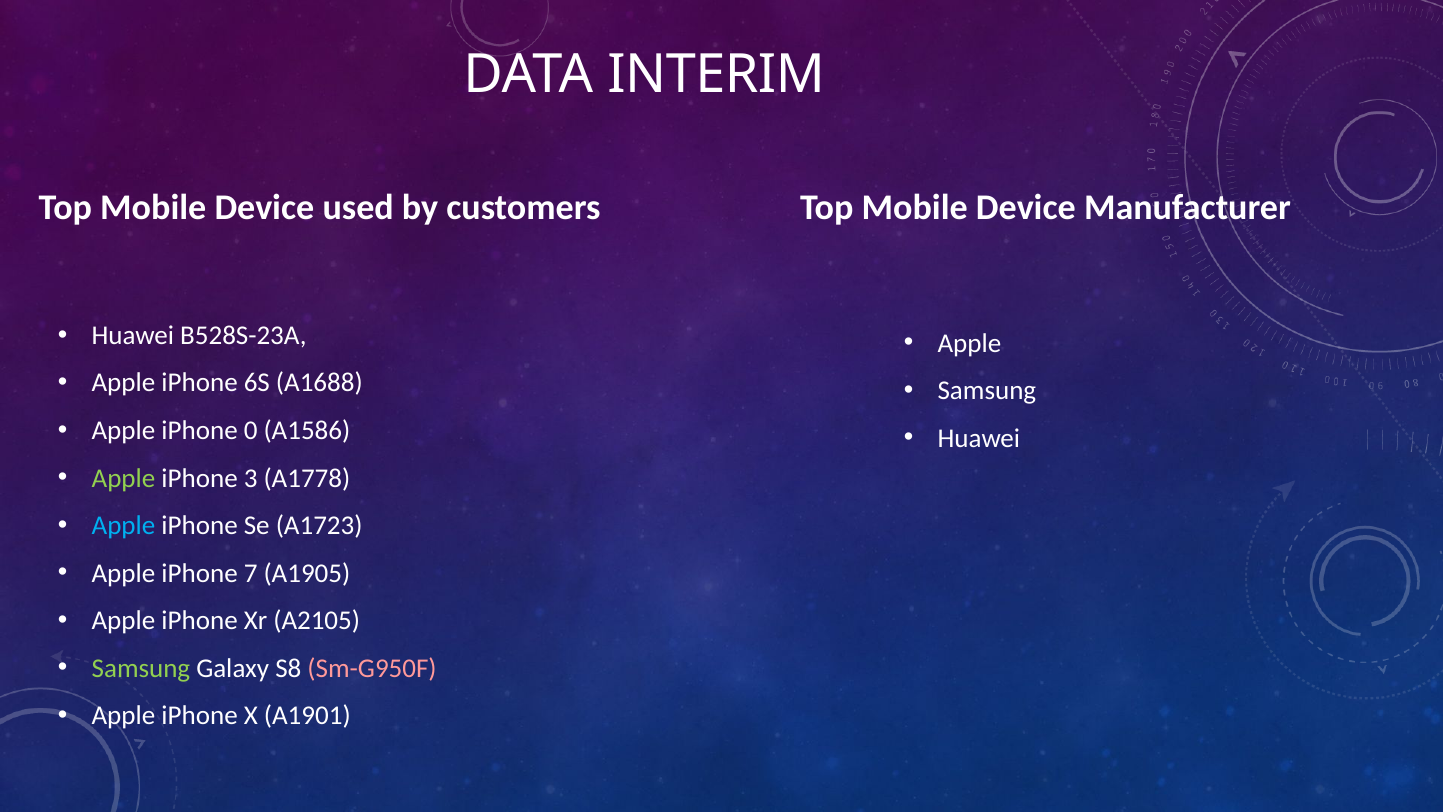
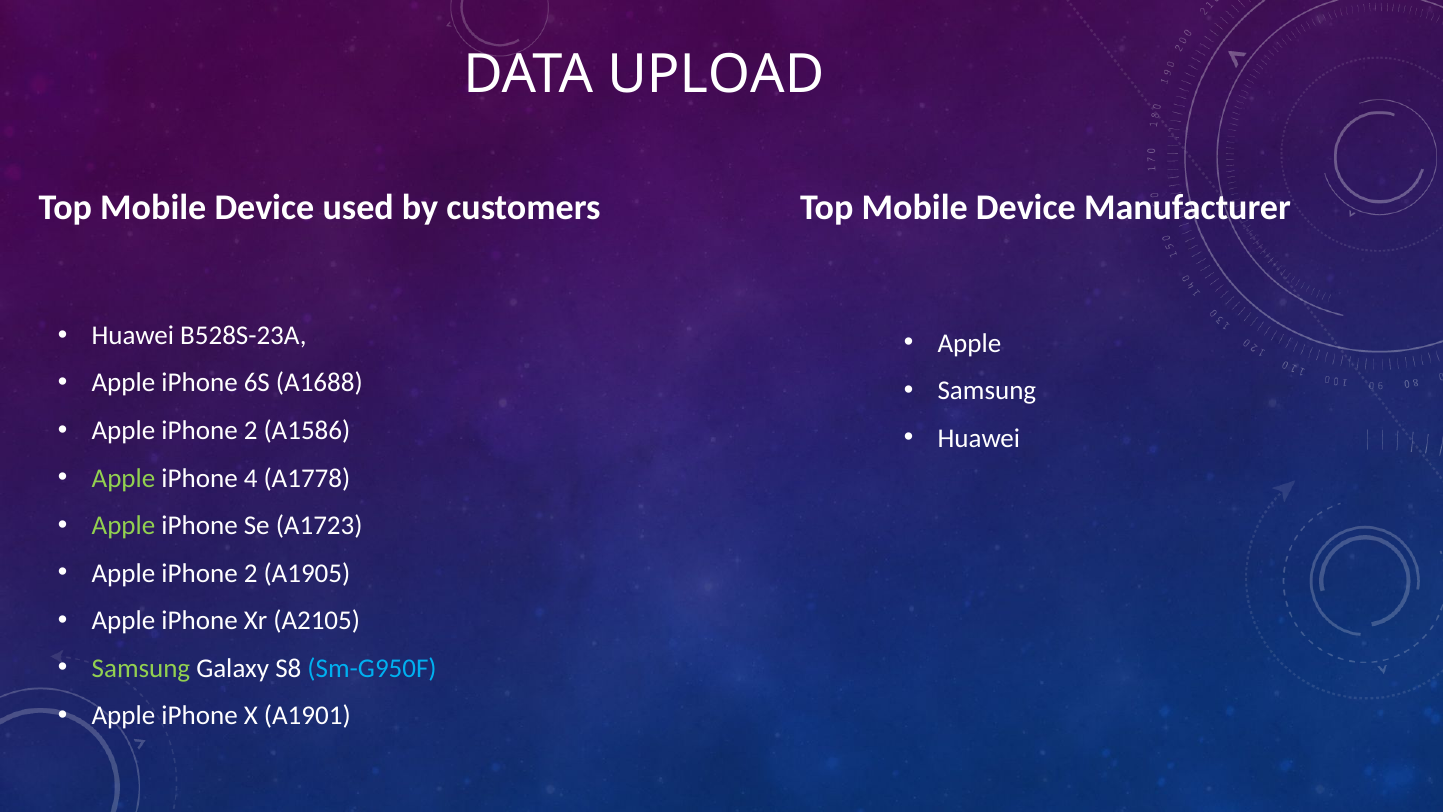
INTERIM: INTERIM -> UPLOAD (716, 74)
0: 0 -> 2 (251, 430)
3: 3 -> 4 (251, 478)
Apple colour: light blue -> light green (123, 525)
7: 7 -> 2 (251, 573)
Sm-G950F colour: pink -> light blue (372, 668)
